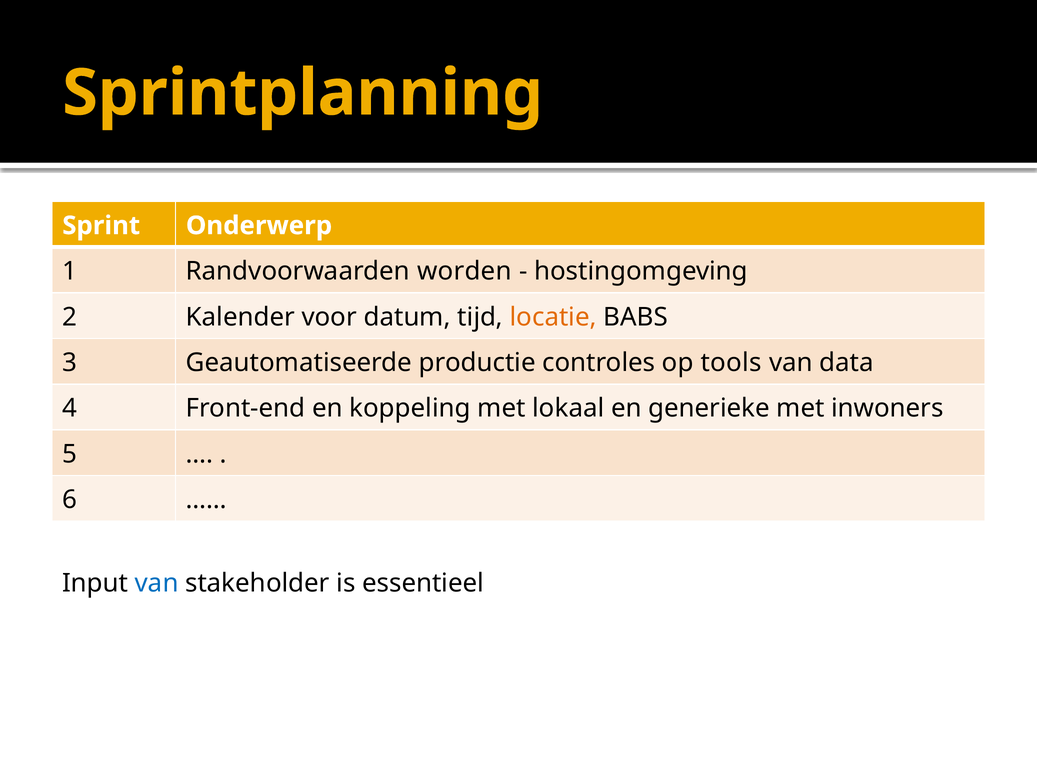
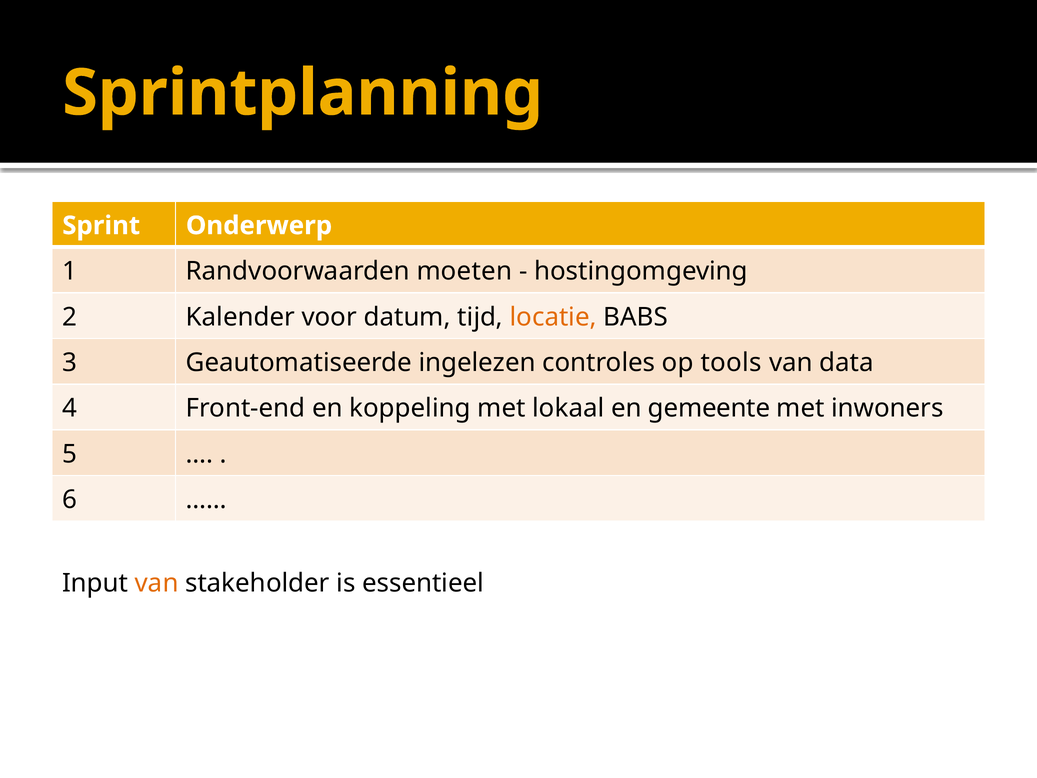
worden: worden -> moeten (464, 271)
productie: productie -> ingelezen (477, 363)
generieke: generieke -> gemeente (709, 408)
van colour: blue -> orange (157, 583)
